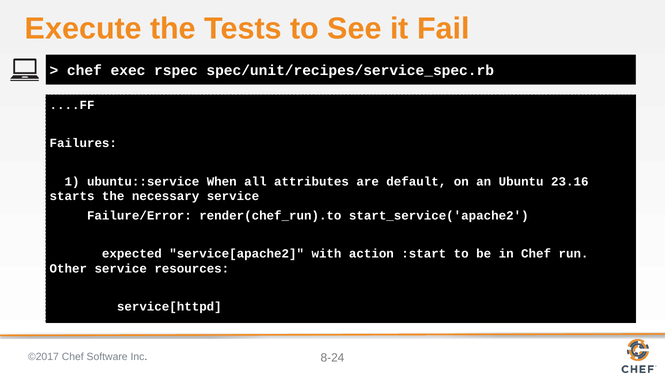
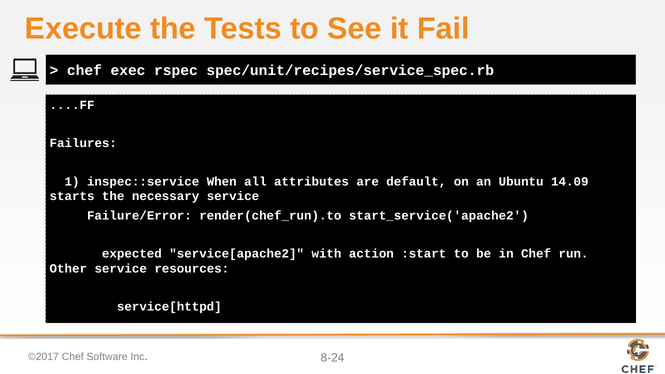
ubuntu::service: ubuntu::service -> inspec::service (143, 181)
23.16: 23.16 -> 14.09 (570, 181)
